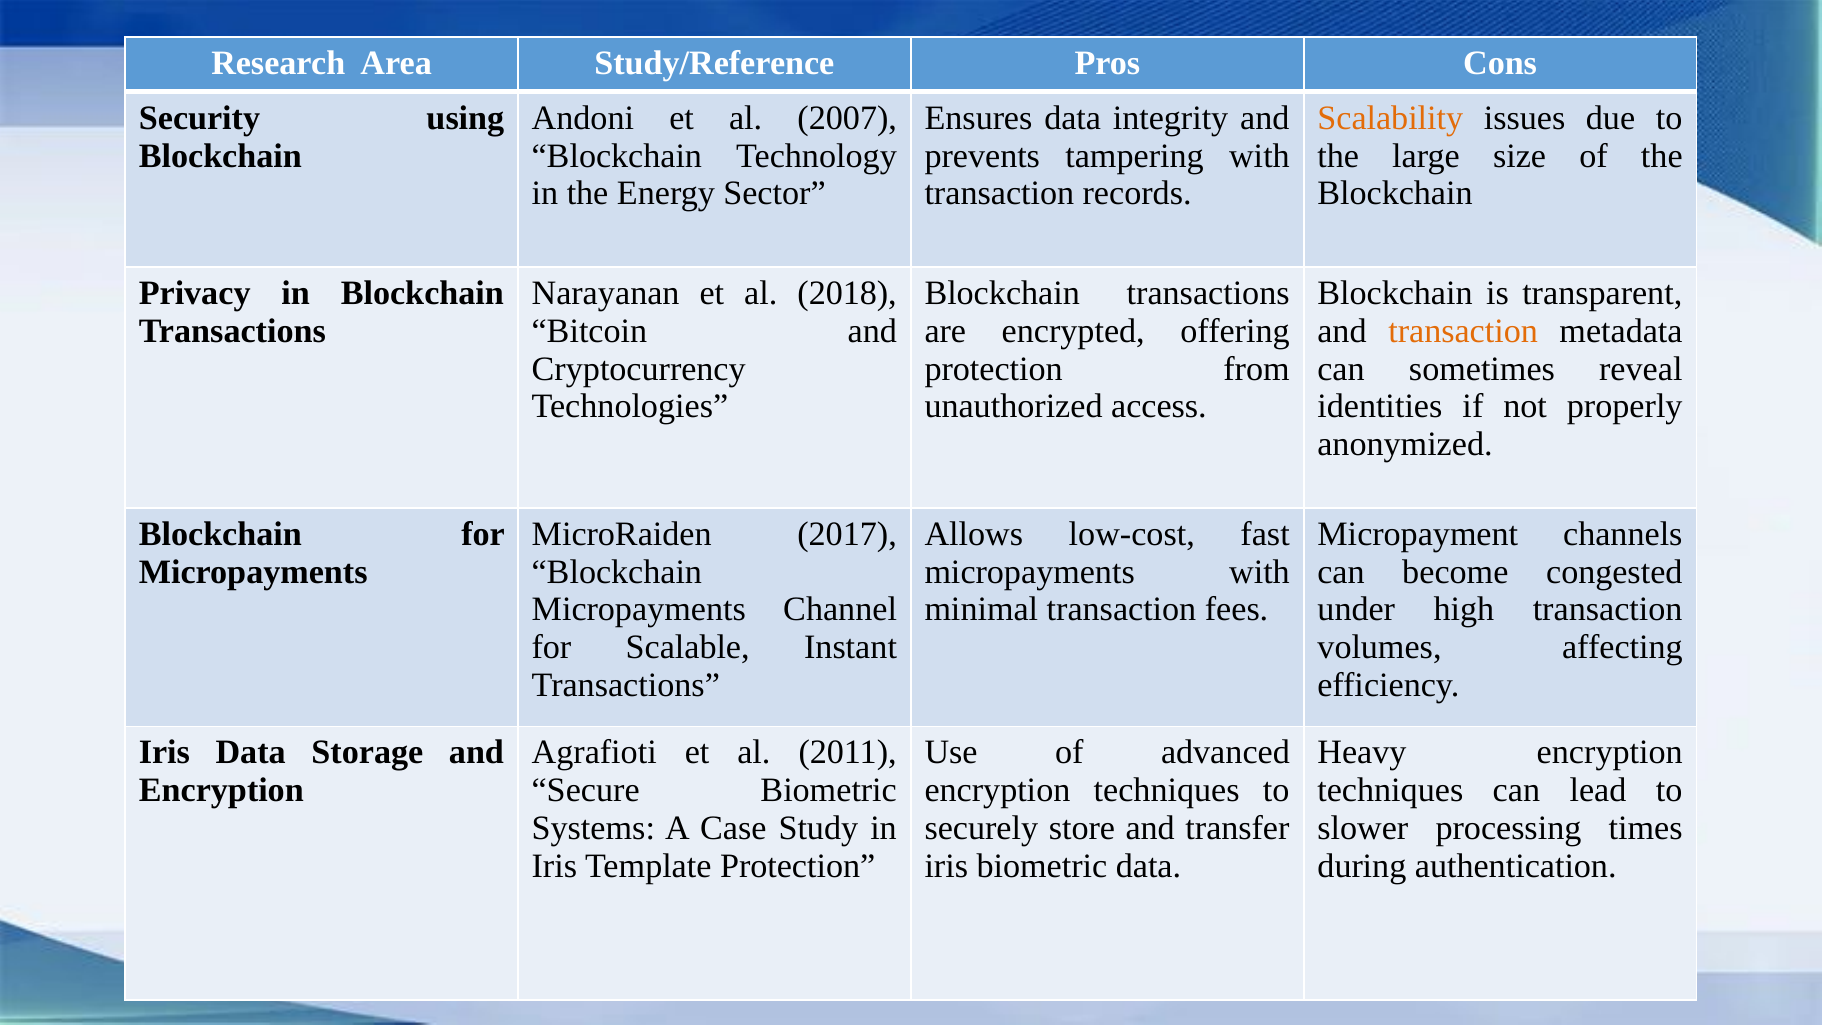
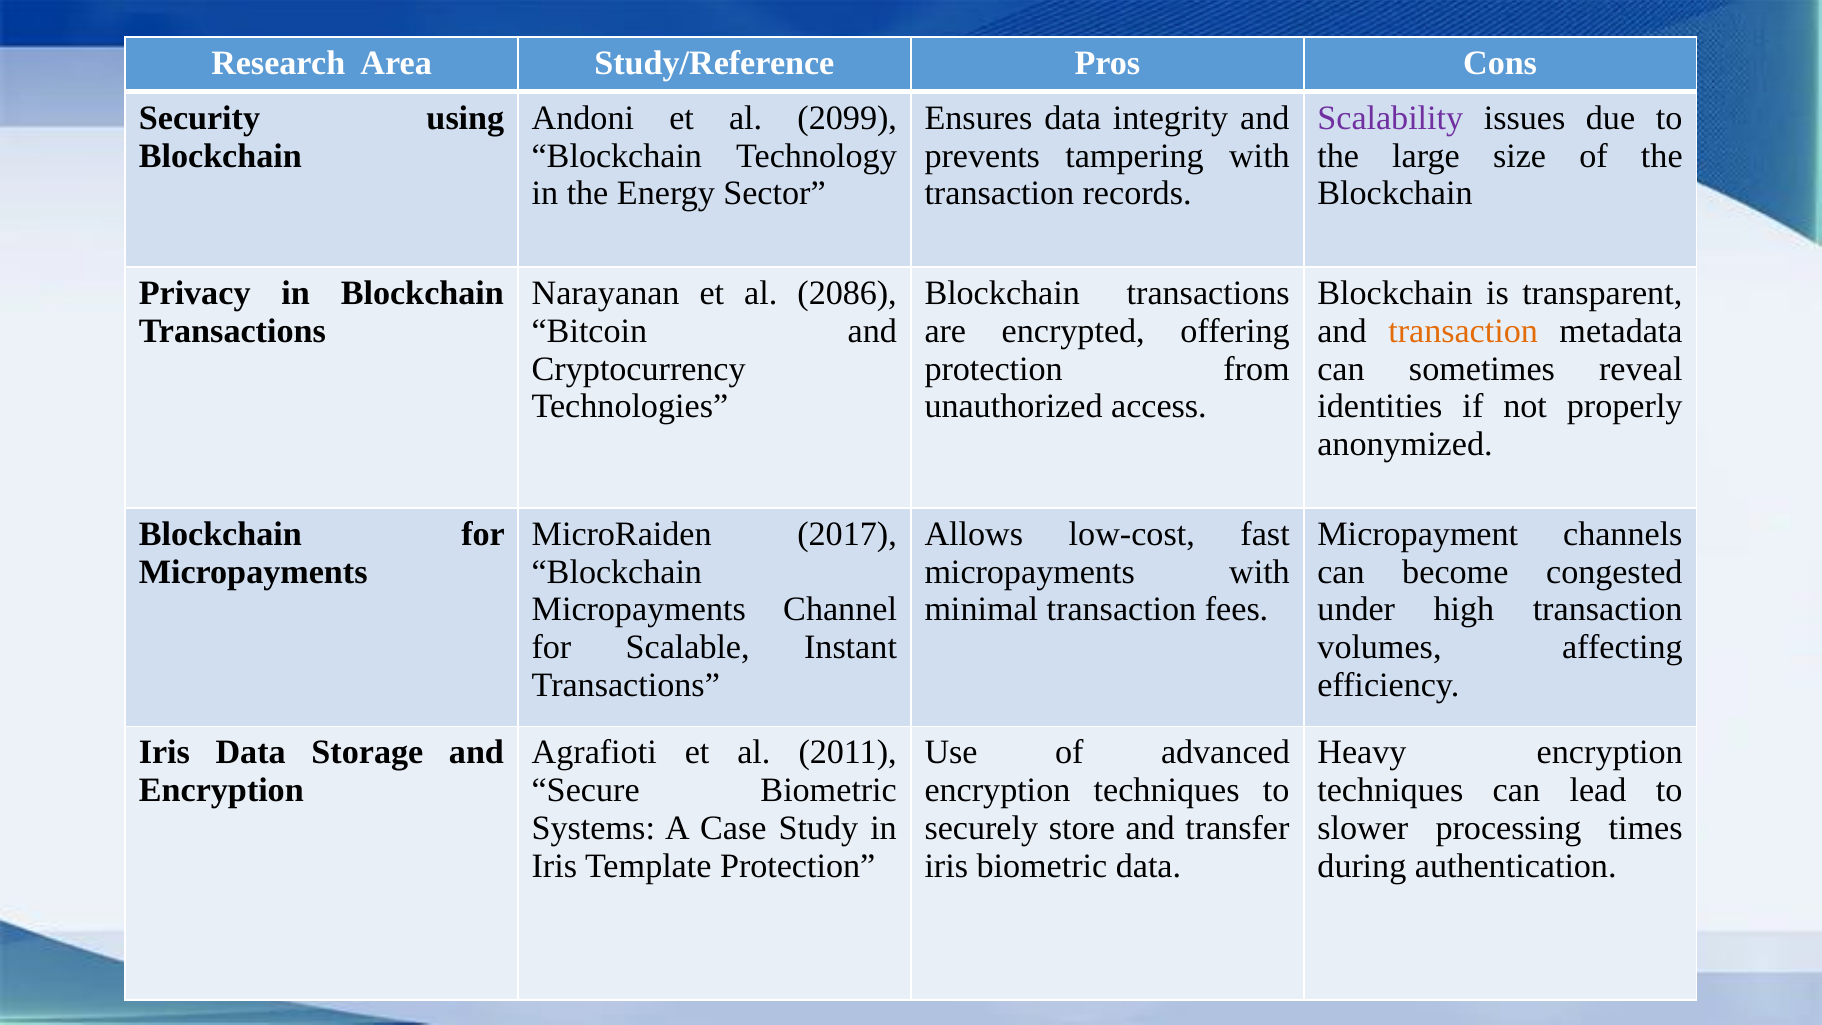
2007: 2007 -> 2099 (847, 118)
Scalability colour: orange -> purple (1390, 118)
2018: 2018 -> 2086 (847, 293)
